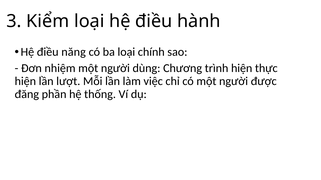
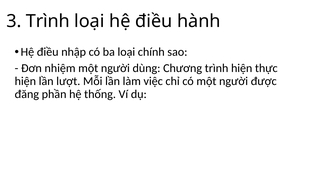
3 Kiểm: Kiểm -> Trình (48, 21)
năng: năng -> nhập (74, 52)
